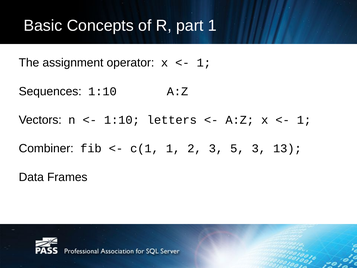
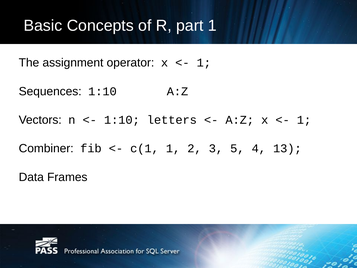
5 3: 3 -> 4 (259, 148)
